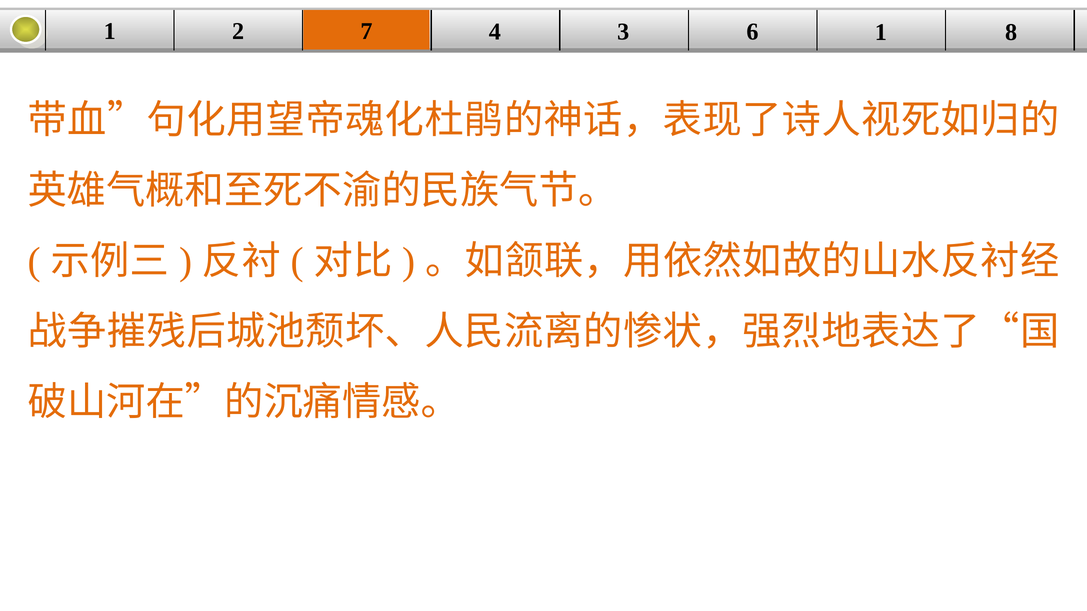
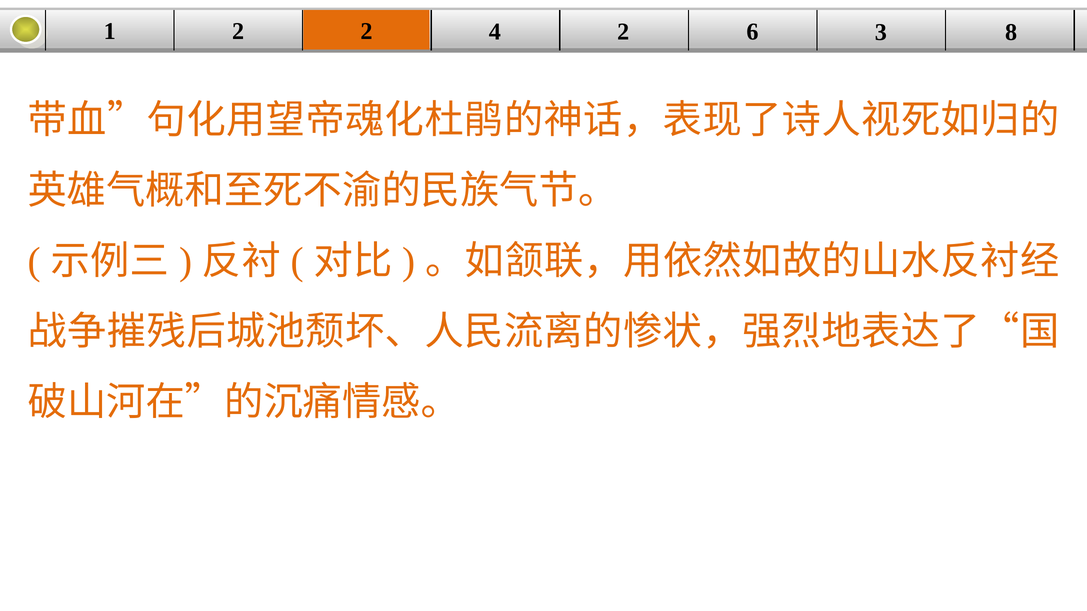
2 7: 7 -> 2 (366, 31)
4 3: 3 -> 2 (623, 32)
6 1: 1 -> 3 (881, 32)
